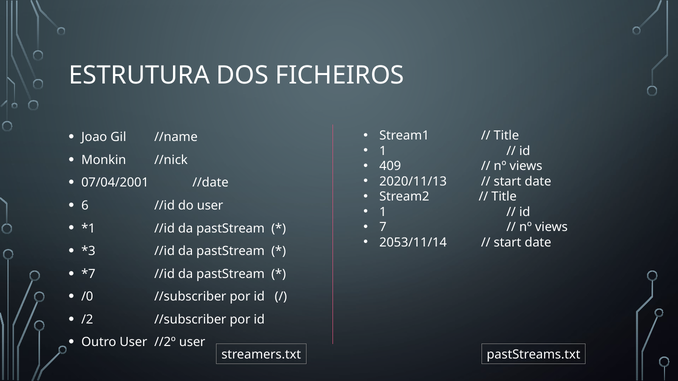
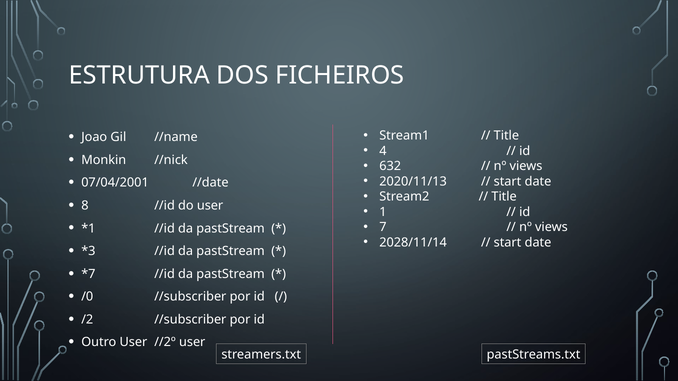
1: 1 -> 4 (383, 151)
409: 409 -> 632 (390, 166)
6: 6 -> 8 (85, 206)
2053/11/14: 2053/11/14 -> 2028/11/14 (413, 243)
